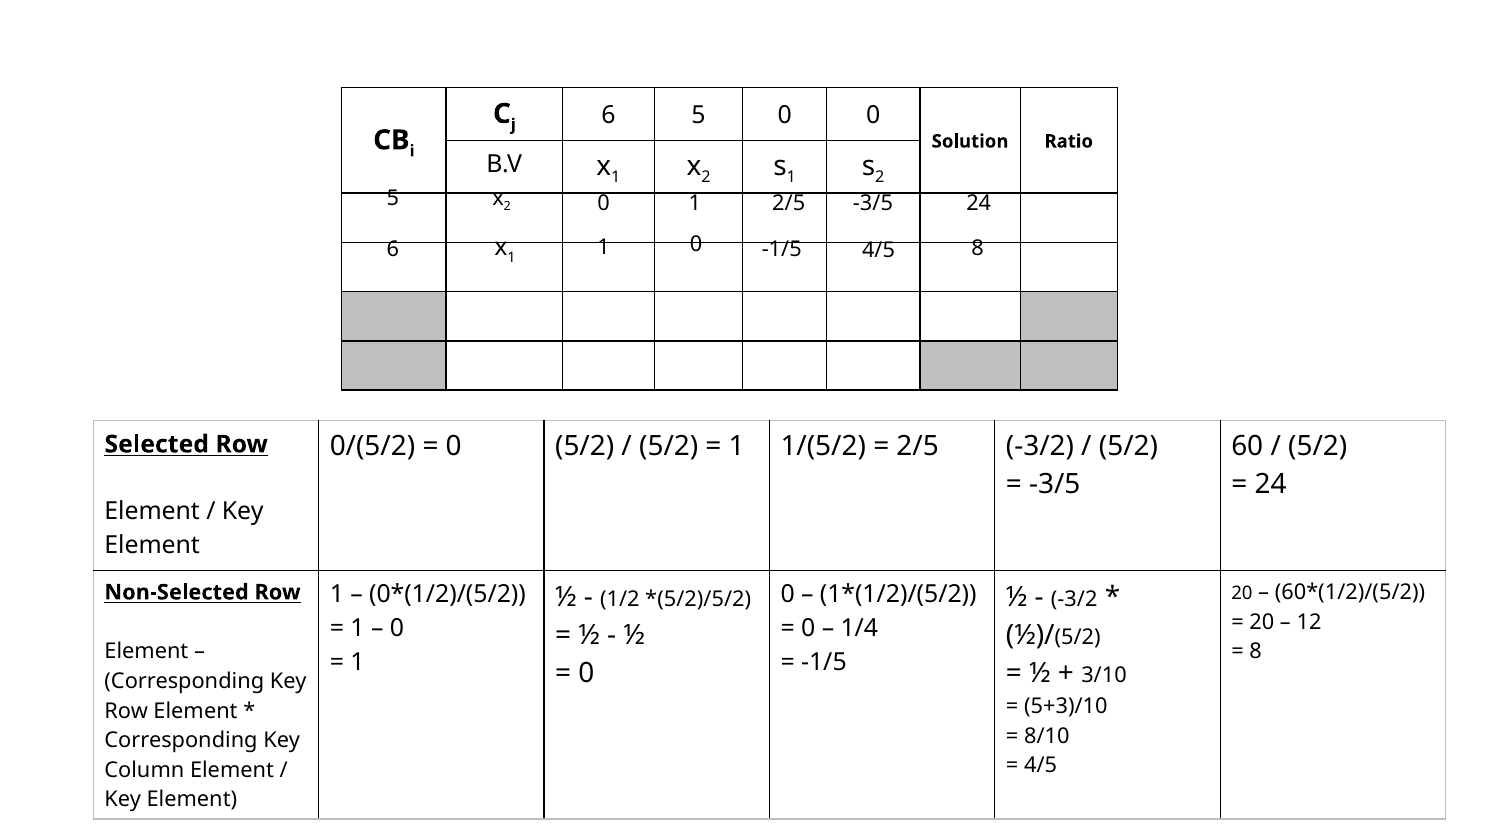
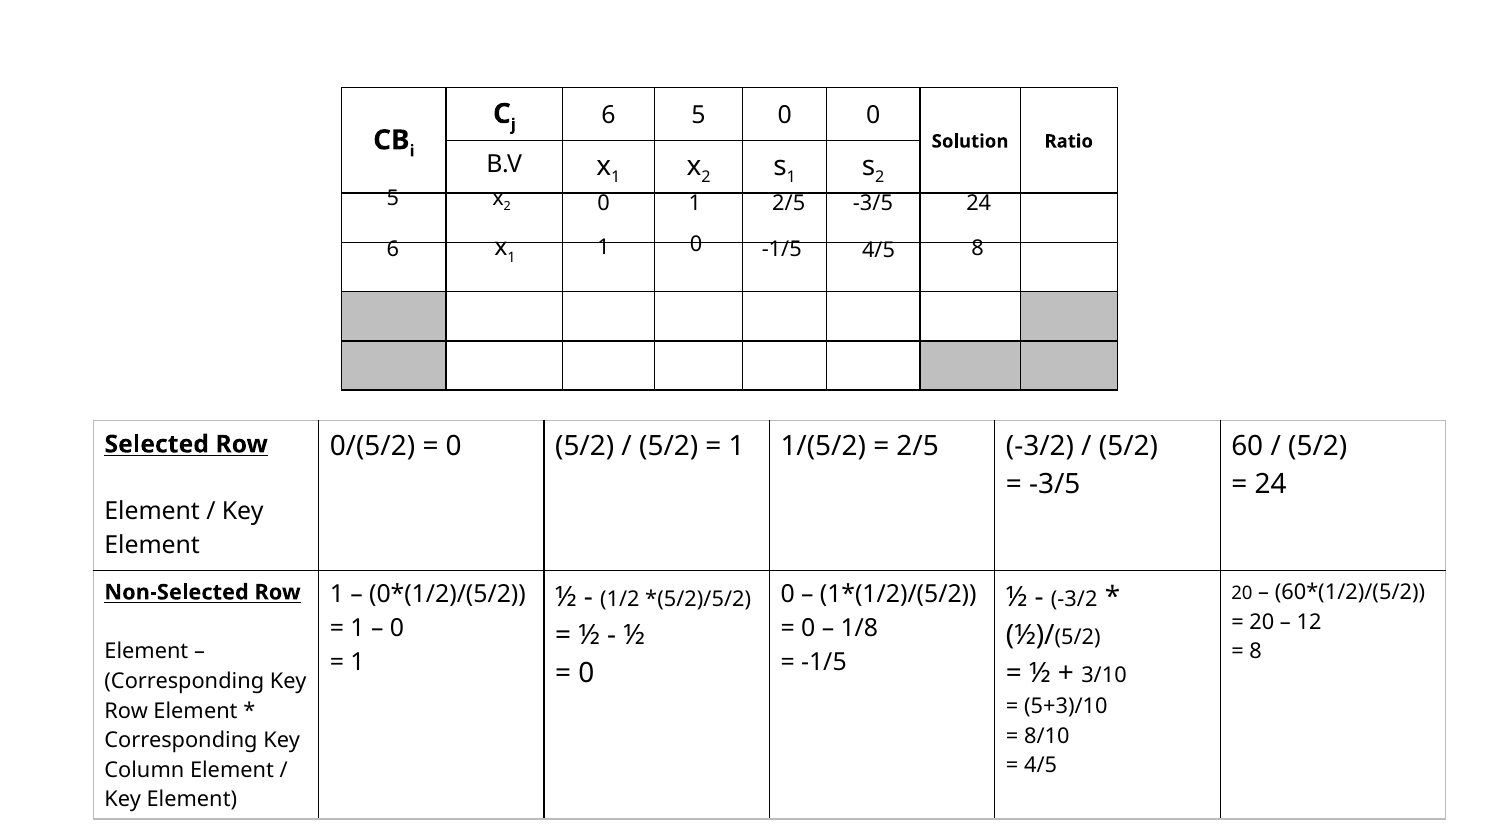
1/4: 1/4 -> 1/8 (859, 628)
